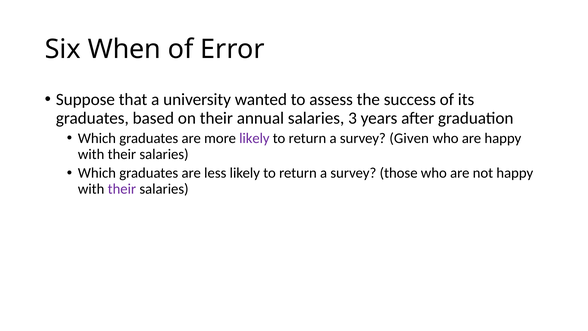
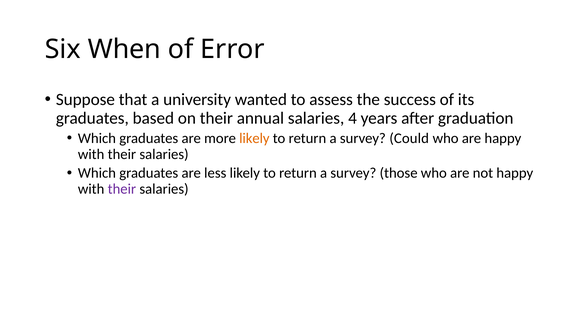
3: 3 -> 4 (353, 118)
likely colour: purple -> orange (254, 138)
Given: Given -> Could (409, 138)
